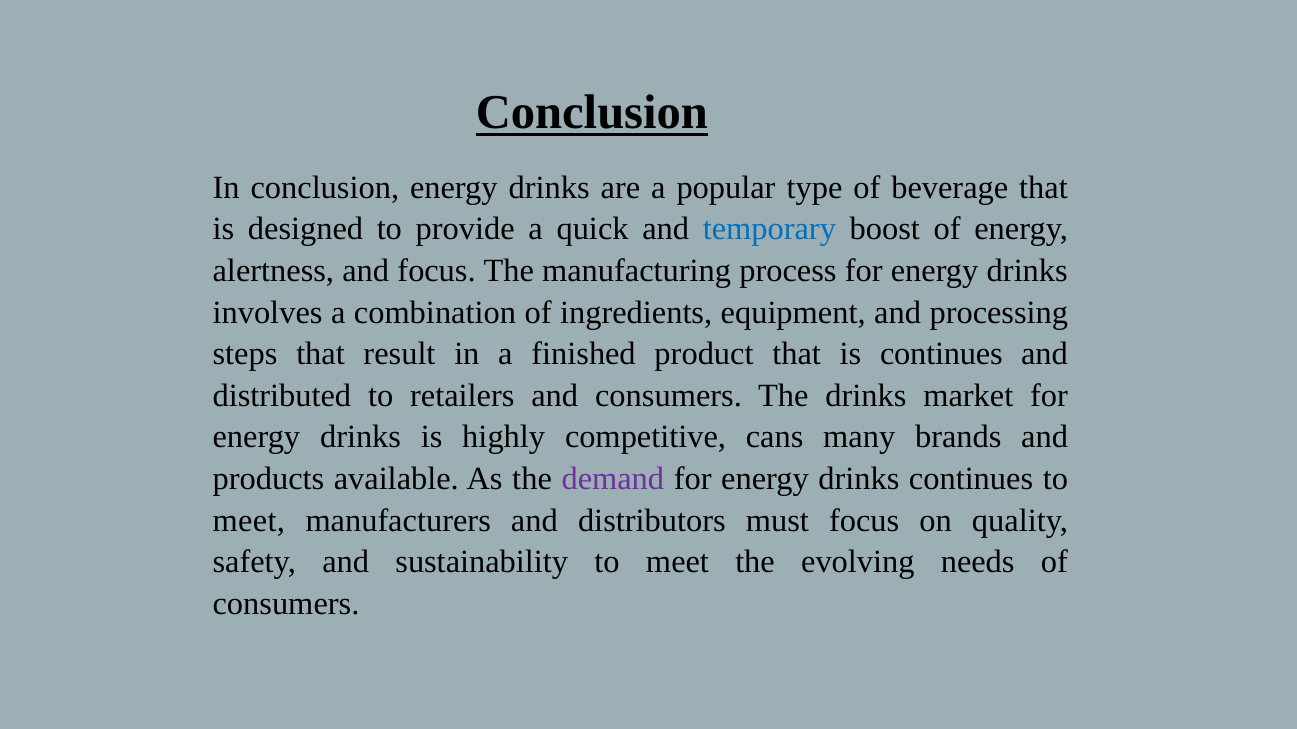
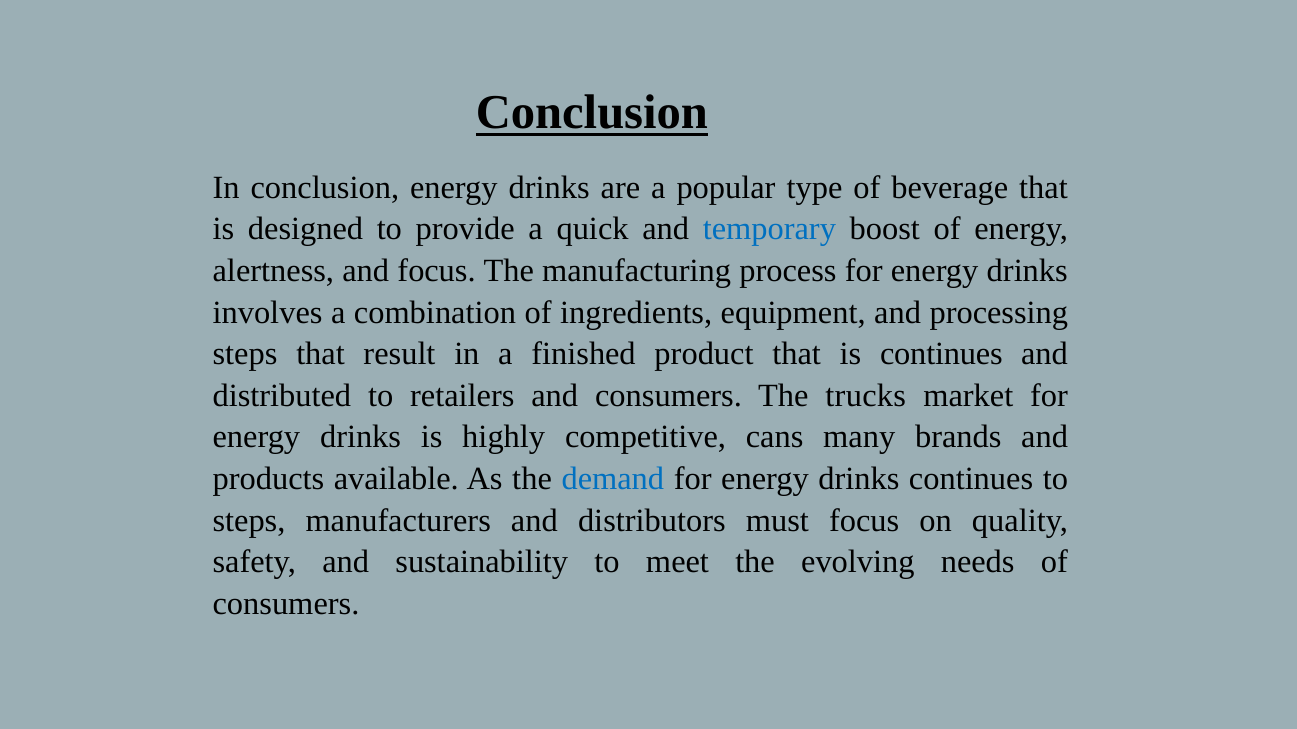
The drinks: drinks -> trucks (866, 396)
demand colour: purple -> blue (613, 479)
meet: meet -> steps (249, 521)
